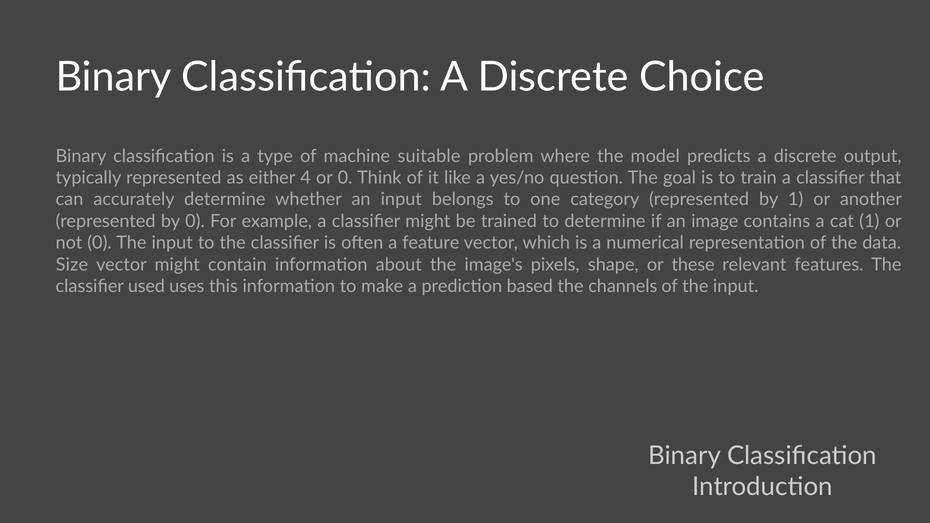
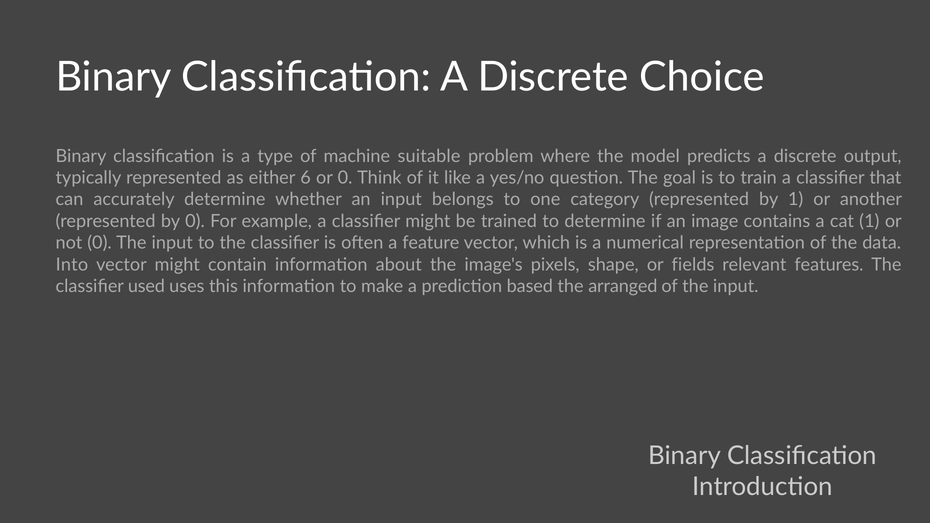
4: 4 -> 6 (306, 178)
Size: Size -> Into (72, 265)
these: these -> fields (693, 265)
channels: channels -> arranged (623, 286)
